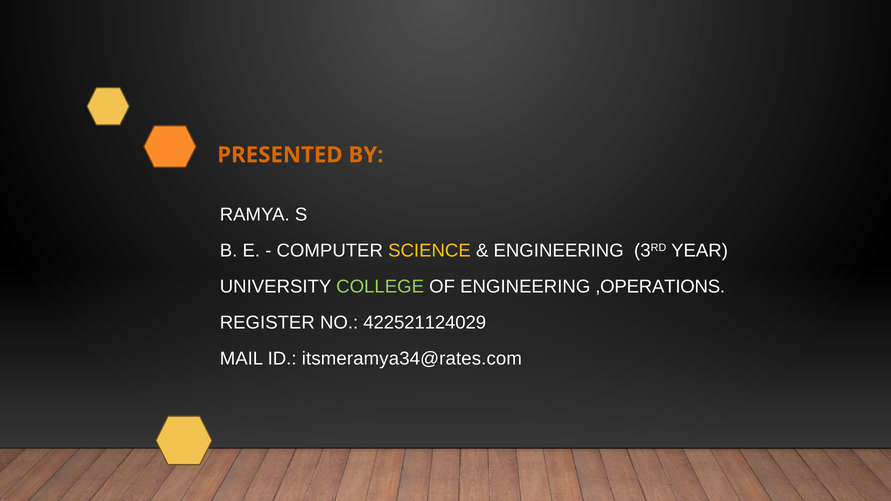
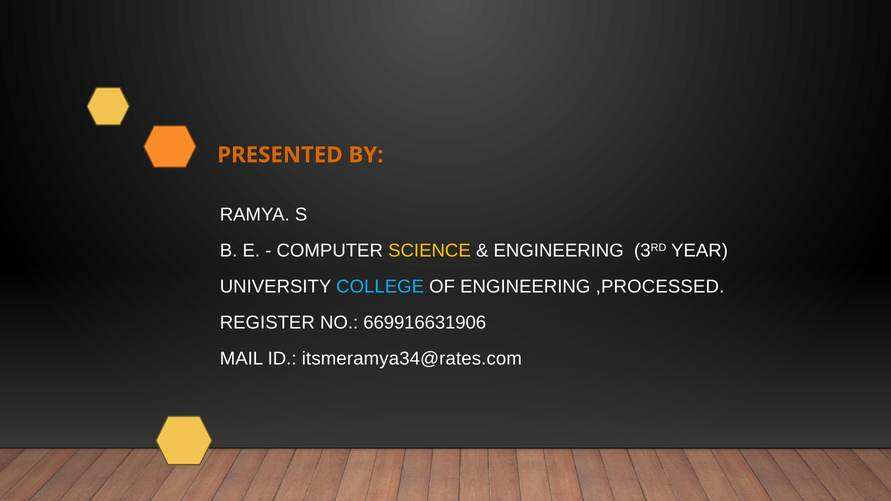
COLLEGE colour: light green -> light blue (380, 287)
,OPERATIONS: ,OPERATIONS -> ,PROCESSED (660, 287)
422521124029: 422521124029 -> 669916631906 (425, 323)
